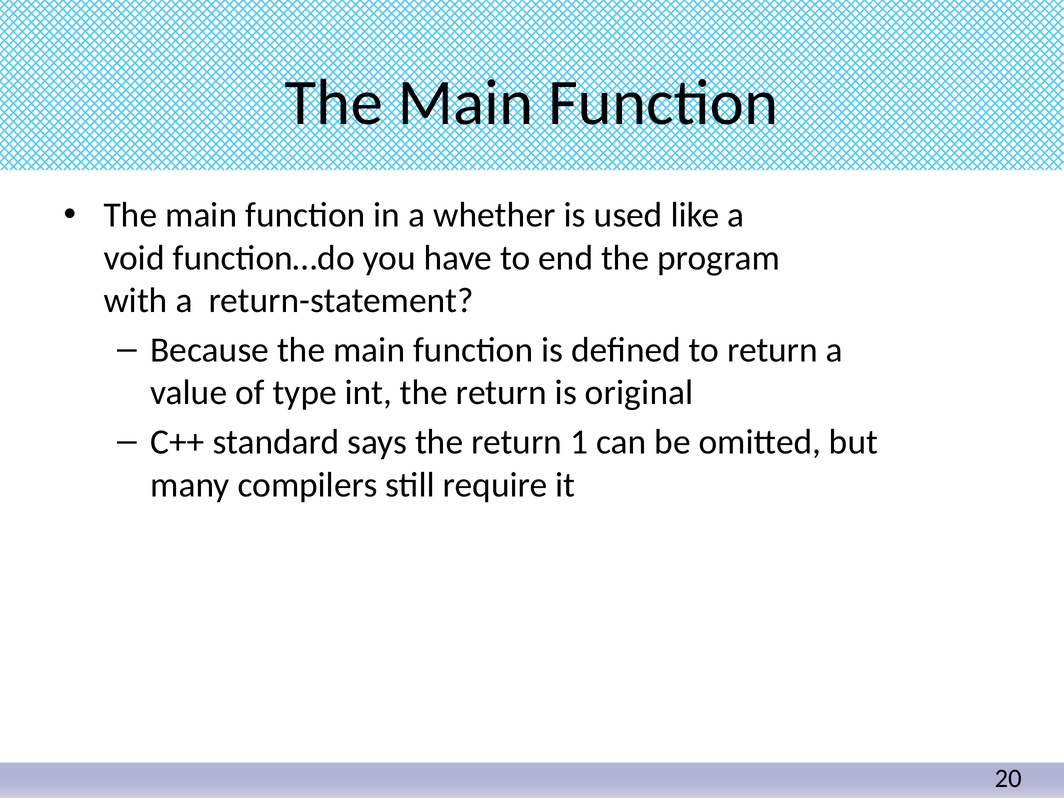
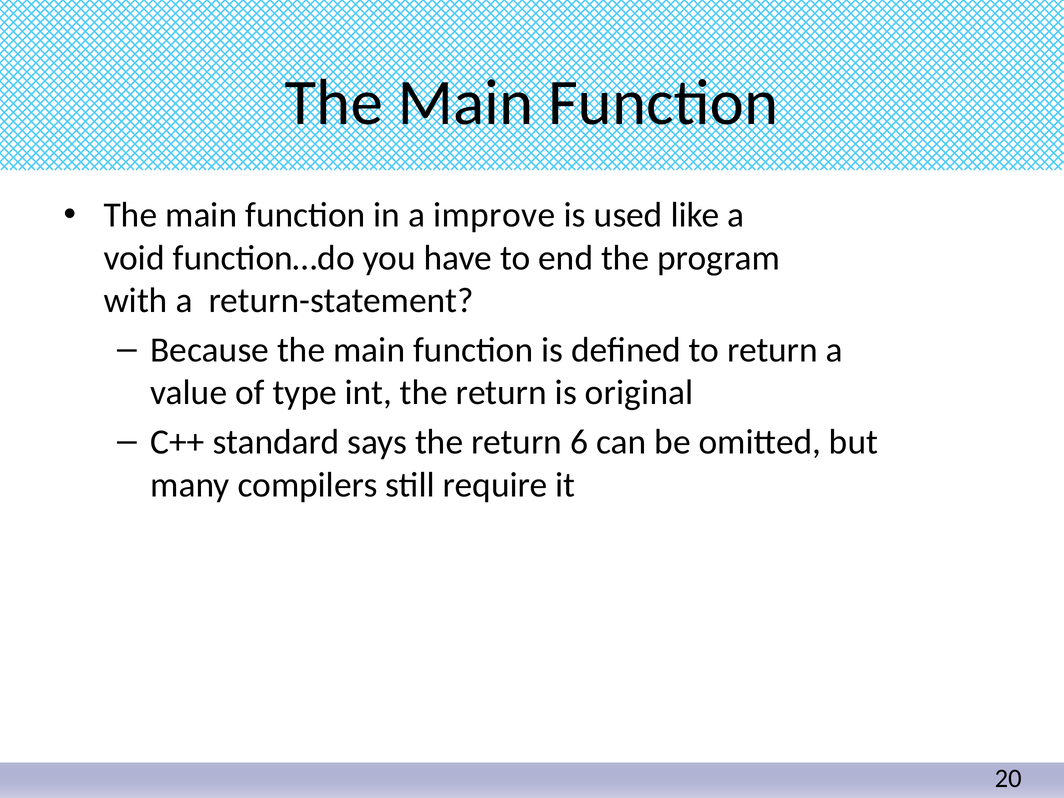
whether: whether -> improve (494, 215)
1: 1 -> 6 (579, 442)
